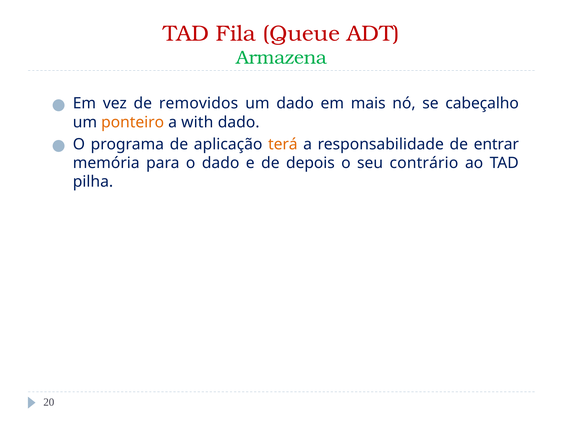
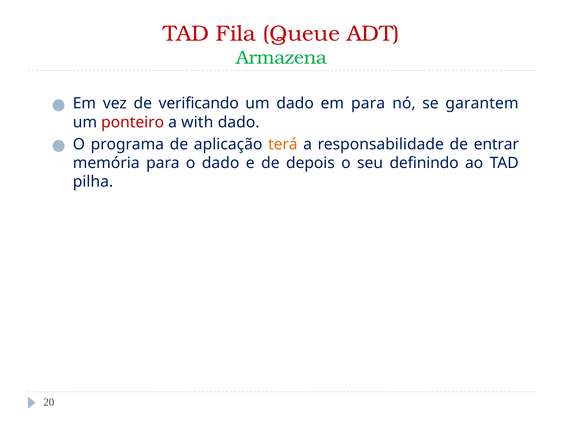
removidos: removidos -> verificando (199, 103)
em mais: mais -> para (368, 103)
cabeçalho: cabeçalho -> garantem (482, 103)
ponteiro colour: orange -> red (133, 122)
contrário: contrário -> definindo (424, 163)
